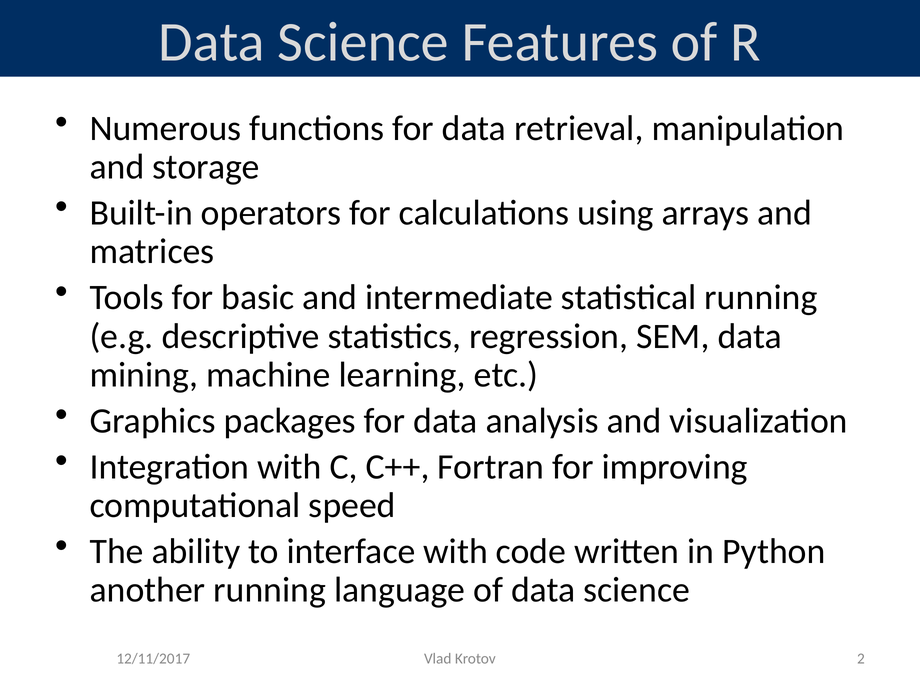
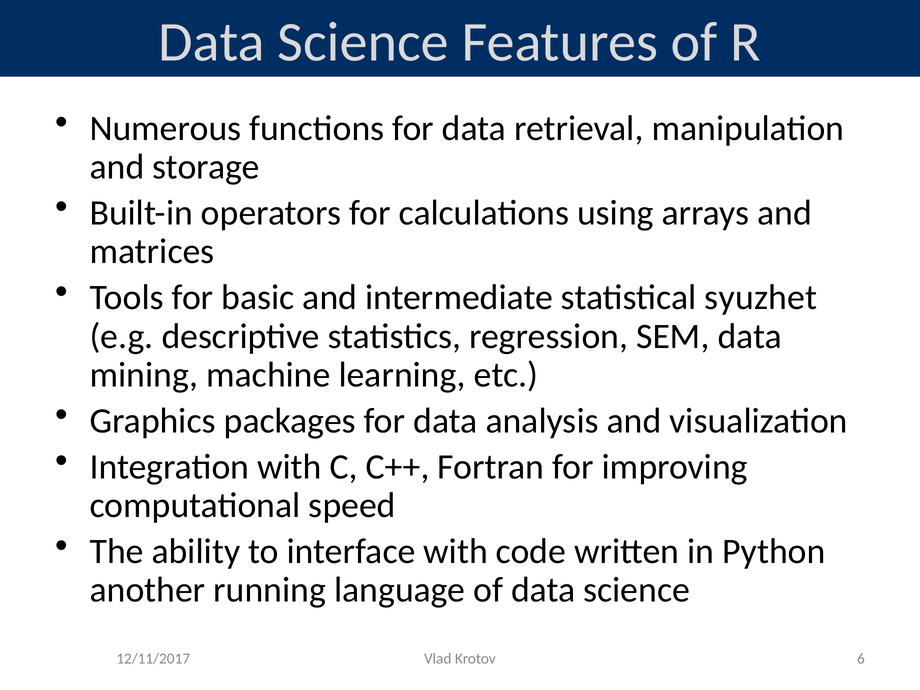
statistical running: running -> syuzhet (761, 298)
2: 2 -> 6 (861, 659)
